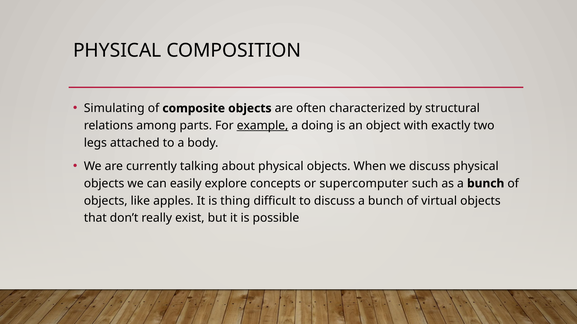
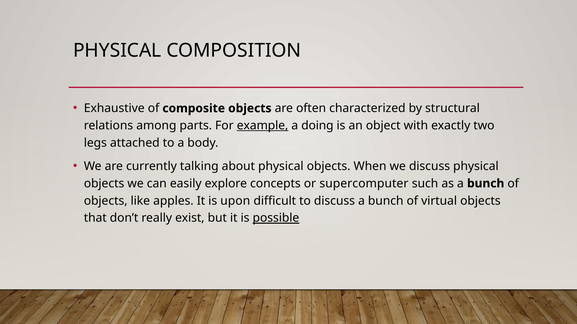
Simulating: Simulating -> Exhaustive (114, 108)
thing: thing -> upon (235, 201)
possible underline: none -> present (276, 218)
